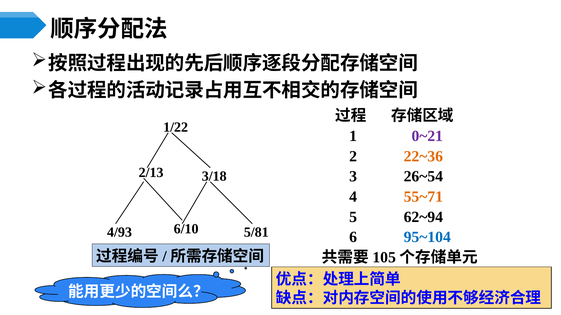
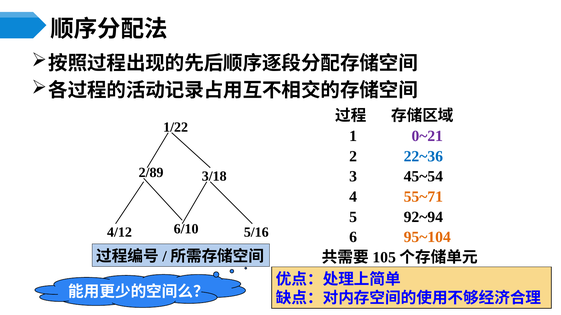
22~36 colour: orange -> blue (423, 157)
2/13: 2/13 -> 2/89 (151, 173)
26~54: 26~54 -> 45~54 (423, 177)
62~94: 62~94 -> 92~94 (423, 217)
4/93: 4/93 -> 4/12 (120, 233)
5/81: 5/81 -> 5/16 (256, 233)
95~104 colour: blue -> orange (427, 238)
